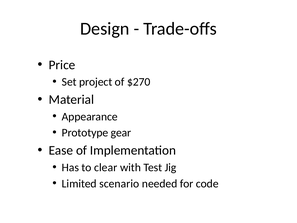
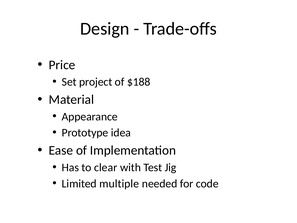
$270: $270 -> $188 (139, 82)
gear: gear -> idea (121, 133)
scenario: scenario -> multiple (119, 183)
